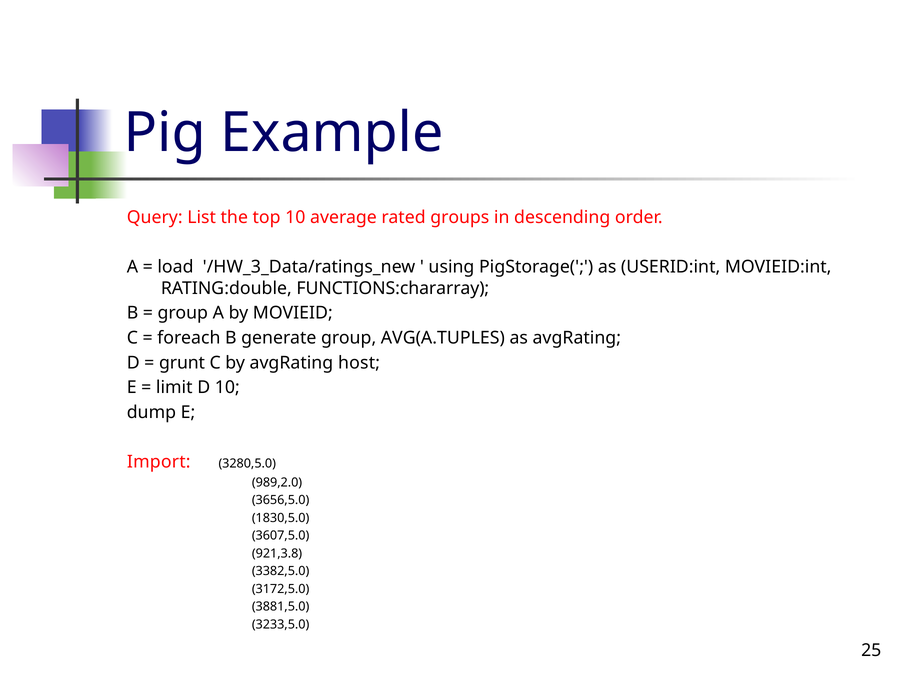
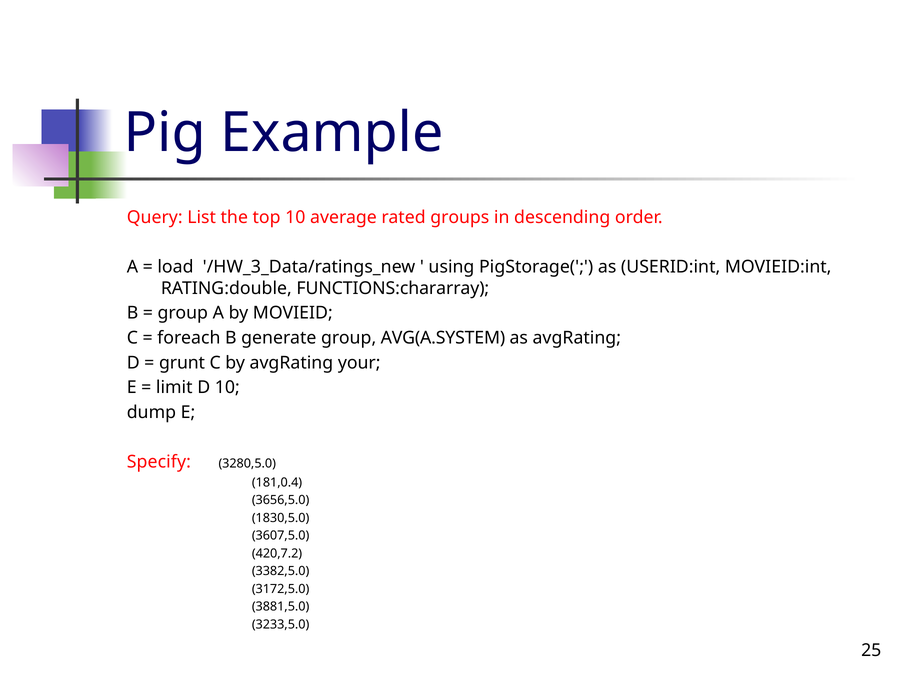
AVG(A.TUPLES: AVG(A.TUPLES -> AVG(A.SYSTEM (443, 338)
host: host -> your (359, 362)
Import: Import -> Specify (159, 462)
989,2.0: 989,2.0 -> 181,0.4 (277, 482)
921,3.8: 921,3.8 -> 420,7.2 (277, 553)
